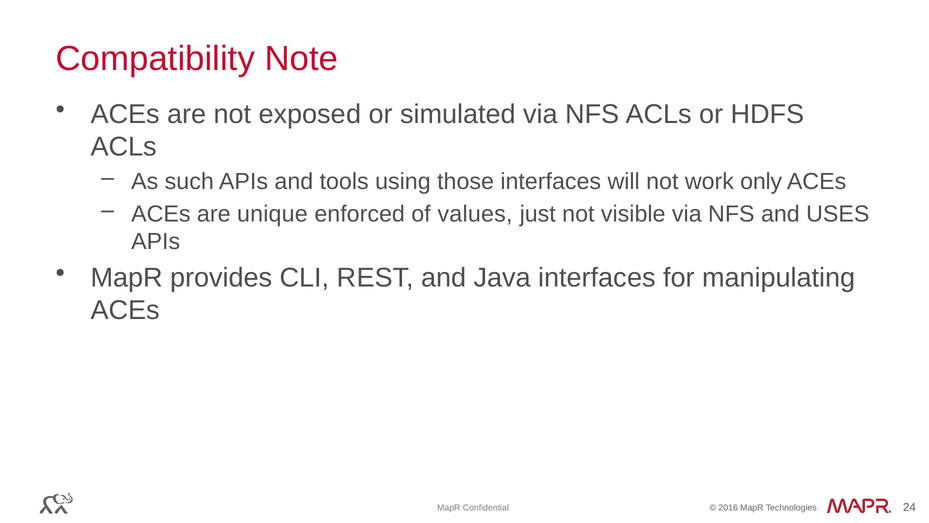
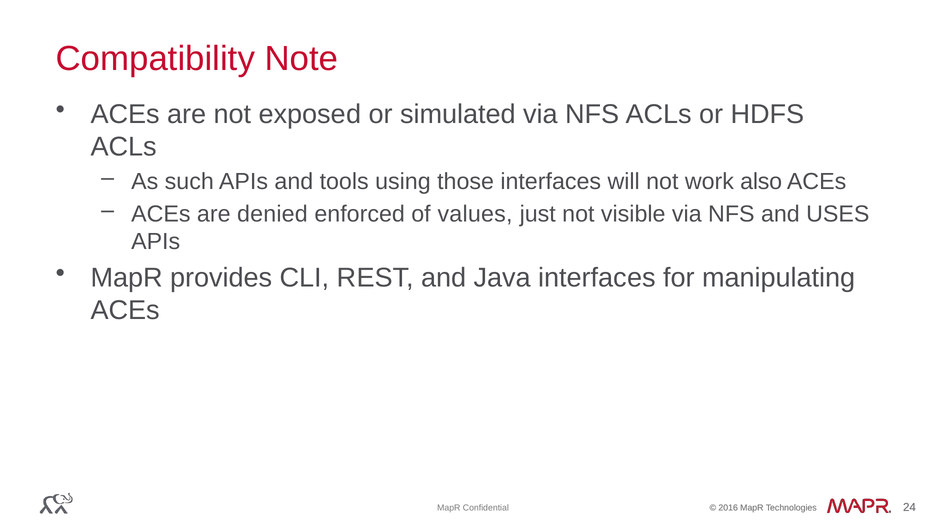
only: only -> also (761, 181)
unique: unique -> denied (272, 214)
